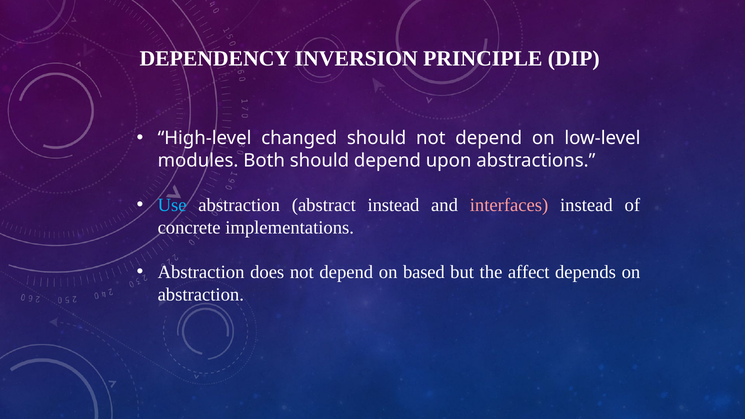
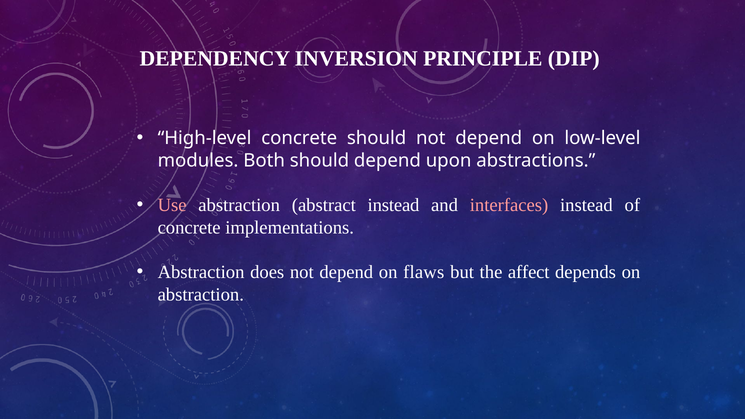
High-level changed: changed -> concrete (299, 138)
Use colour: light blue -> pink (172, 205)
based: based -> flaws (424, 272)
